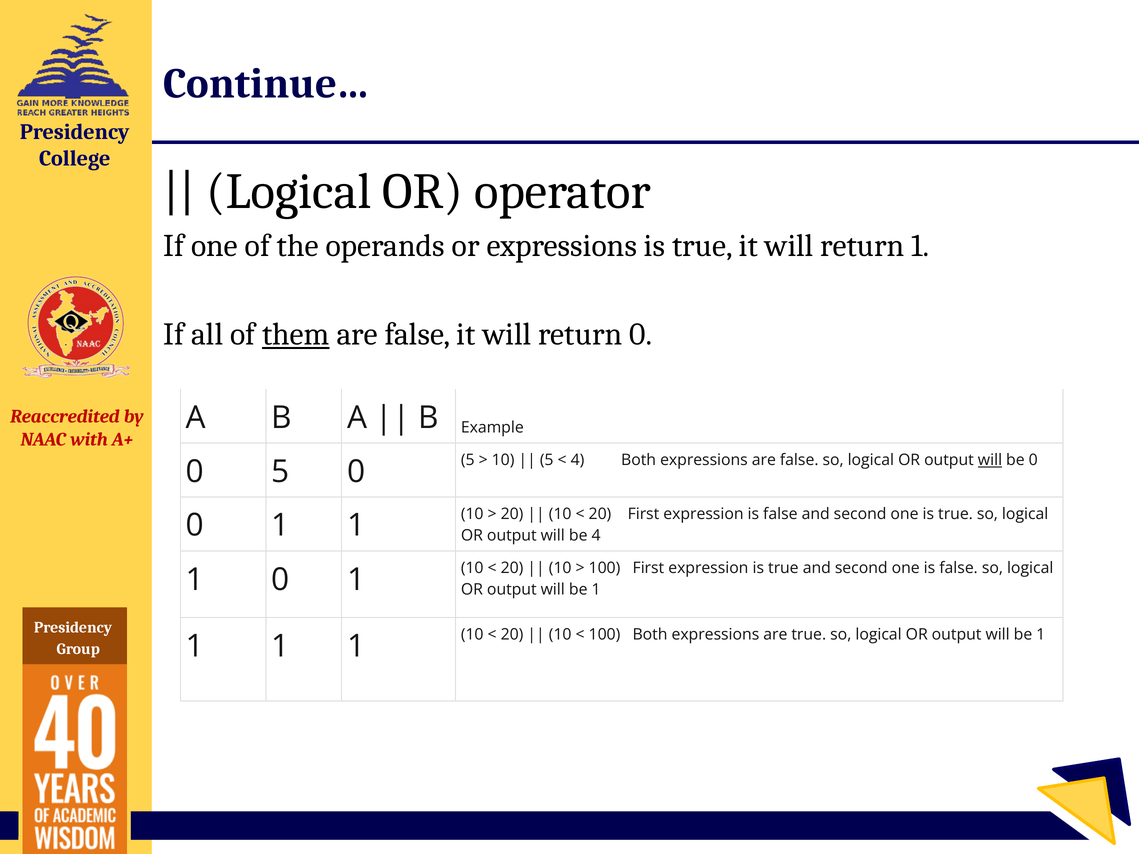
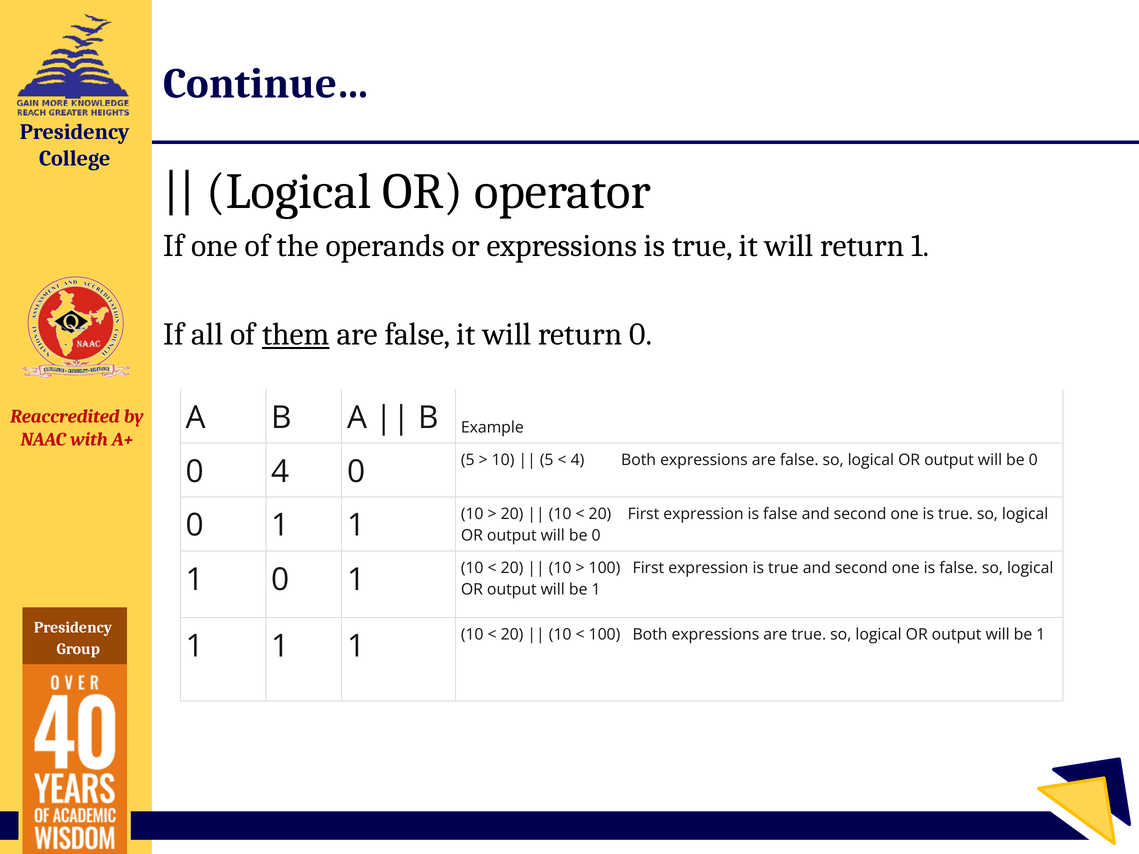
5: 5 -> 4 (280, 472)
will underline: present -> none (990, 460)
4: 4 -> 0 (596, 535)
